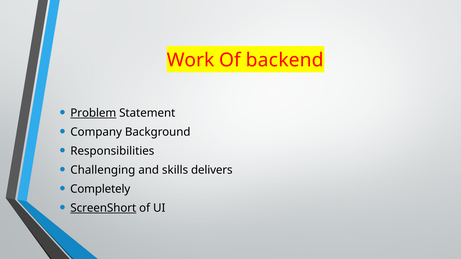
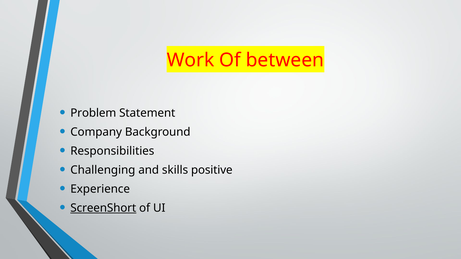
backend: backend -> between (285, 60)
Problem underline: present -> none (93, 113)
delivers: delivers -> positive (212, 170)
Completely: Completely -> Experience (100, 189)
